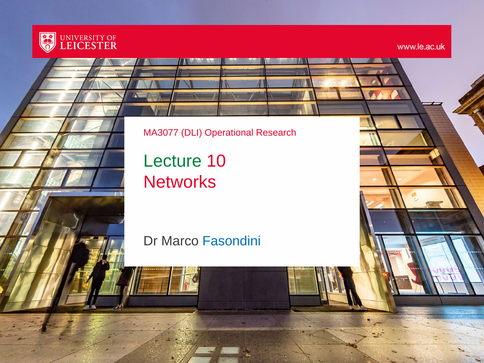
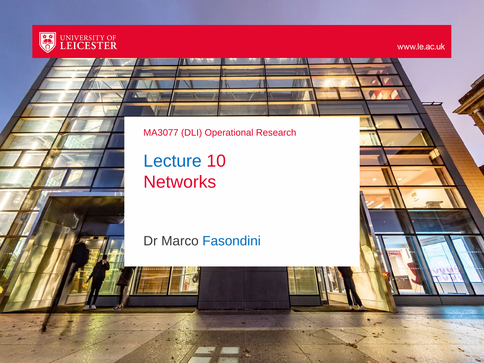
Lecture colour: green -> blue (173, 161)
